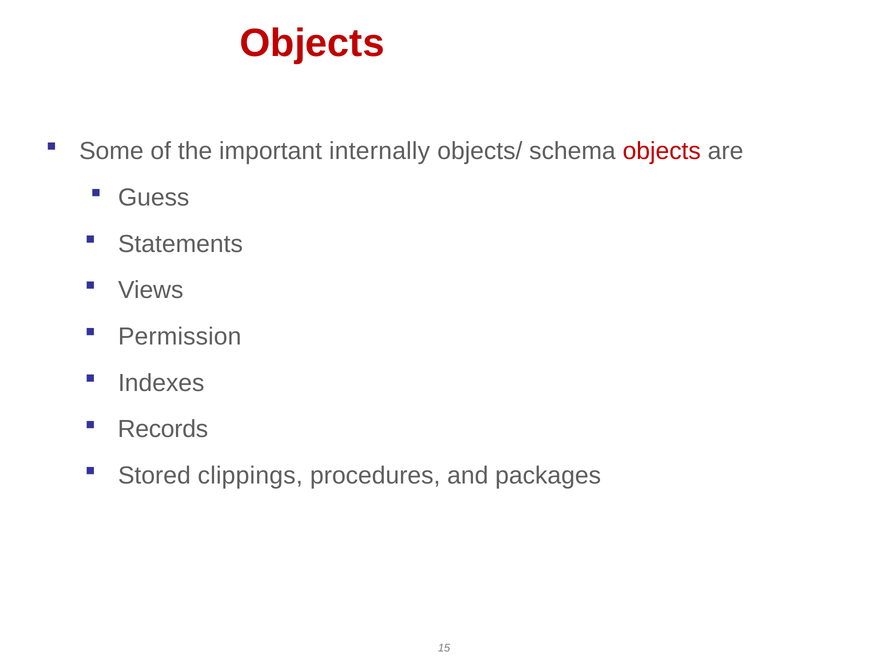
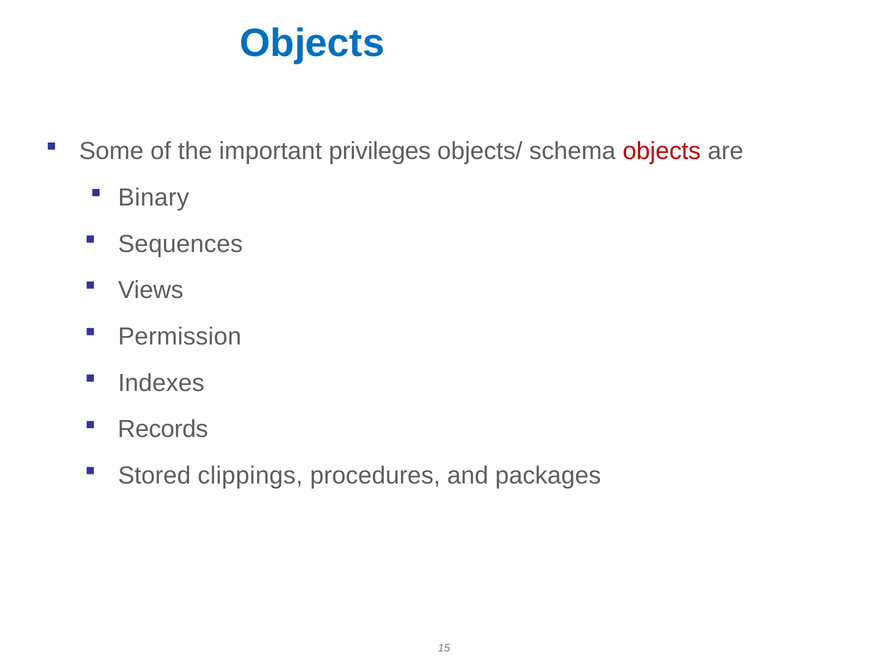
Objects colour: red -> blue (312, 43)
internally: internally -> privileges (380, 151)
Guess: Guess -> Binary (154, 198)
Statements: Statements -> Sequences (180, 244)
